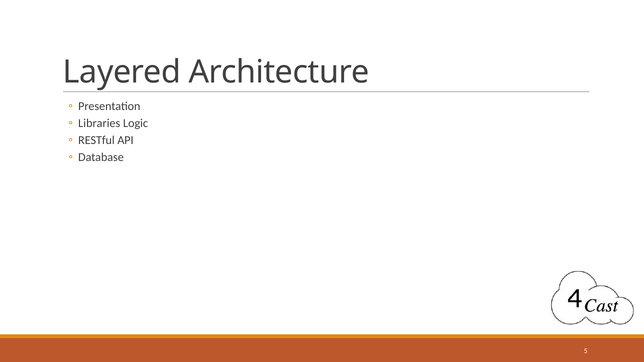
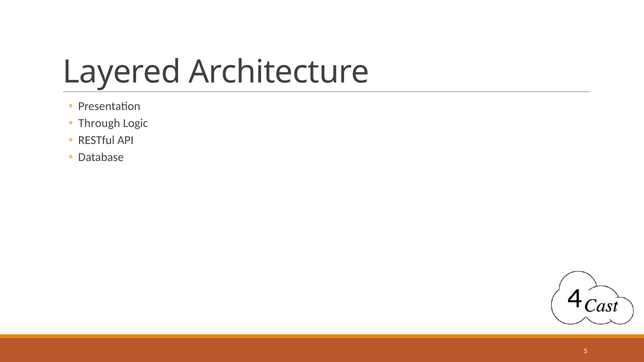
Libraries: Libraries -> Through (99, 123)
